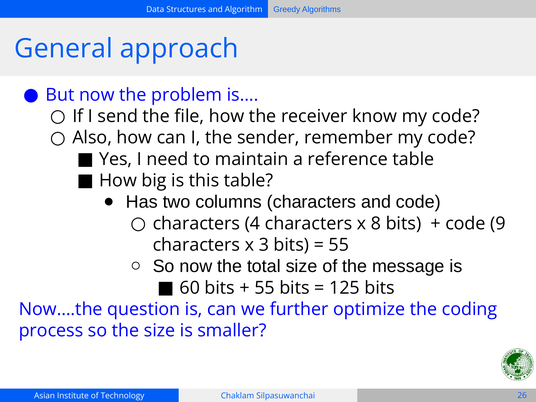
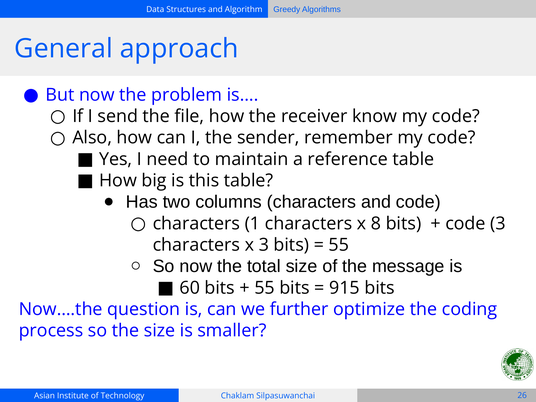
4: 4 -> 1 (252, 223)
code 9: 9 -> 3 (498, 223)
125: 125 -> 915 (344, 288)
